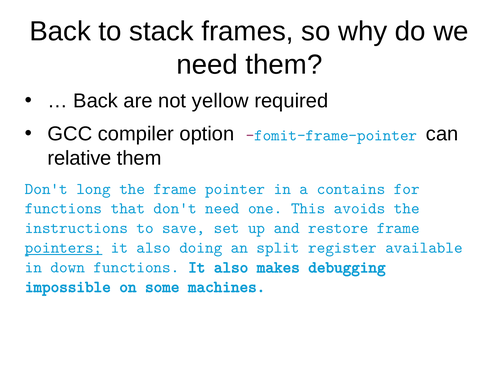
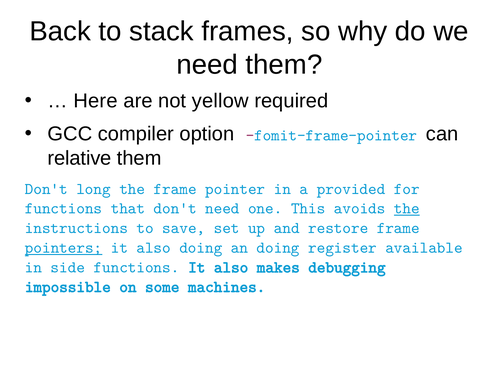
Back: Back -> Here (96, 101)
contains: contains -> provided (351, 189)
the underline: none -> present (407, 208)
an split: split -> doing (278, 248)
down: down -> side (68, 267)
